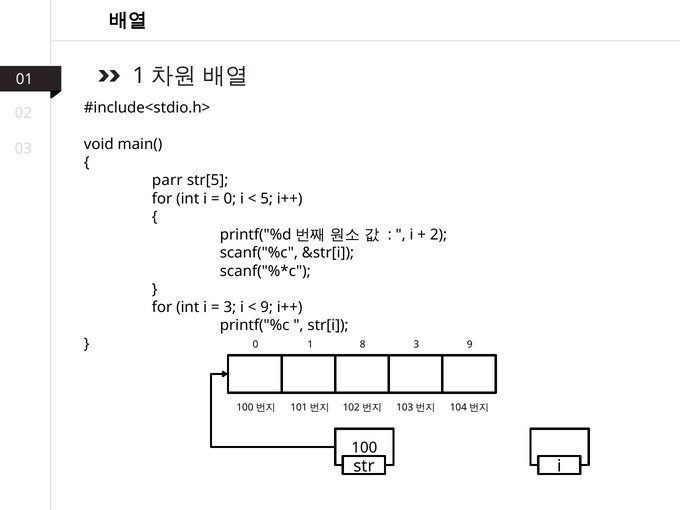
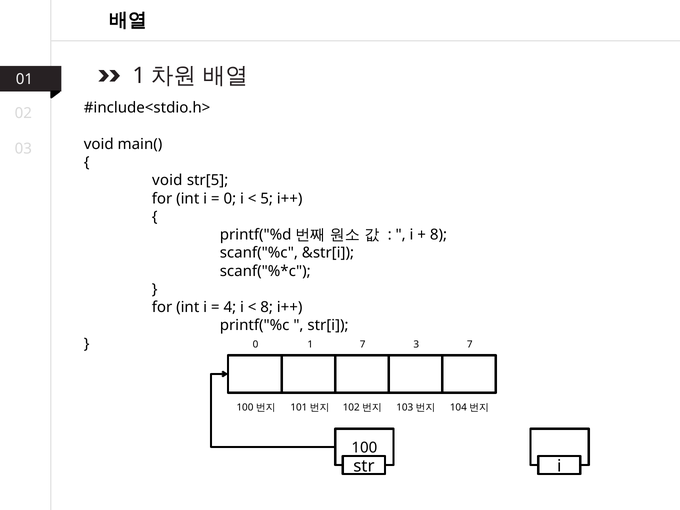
parr: parr -> void (167, 180)
2: 2 -> 8 (439, 235)
3: 3 -> 4 (230, 307)
9: 9 -> 8 (267, 307)
1 8: 8 -> 7 (363, 344)
3 9: 9 -> 7 (470, 344)
